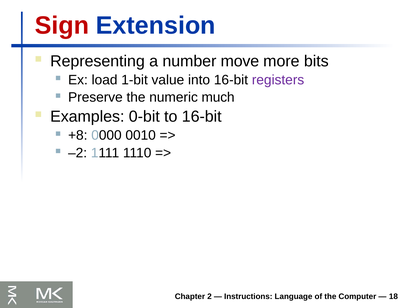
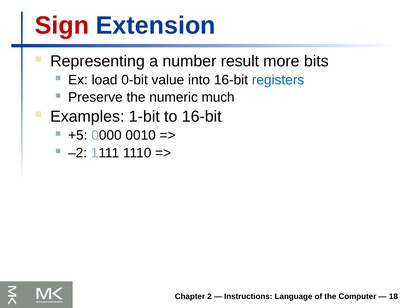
move: move -> result (240, 61)
1-bit: 1-bit -> 0-bit (135, 80)
registers colour: purple -> blue (278, 80)
0-bit: 0-bit -> 1-bit (144, 116)
+8: +8 -> +5 (78, 135)
